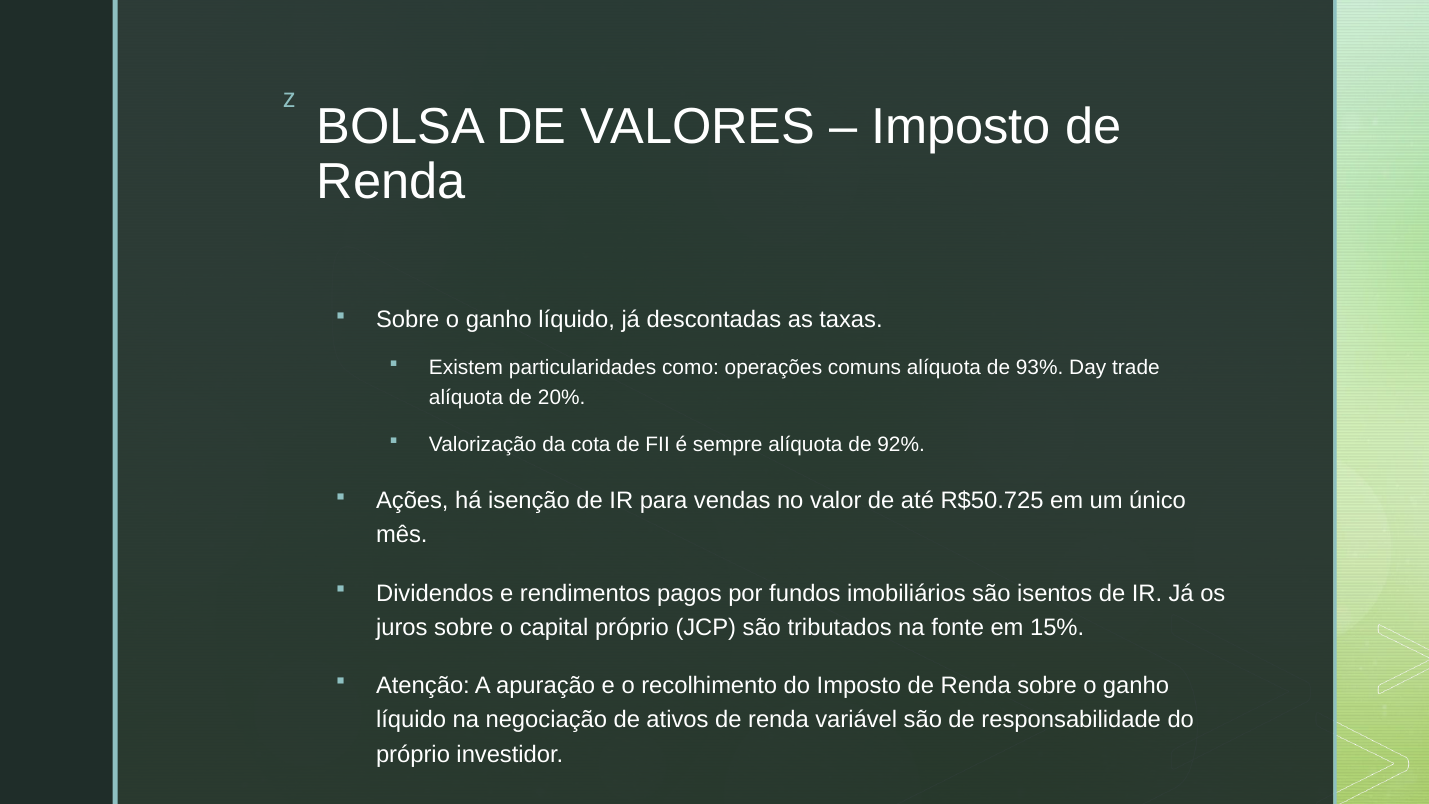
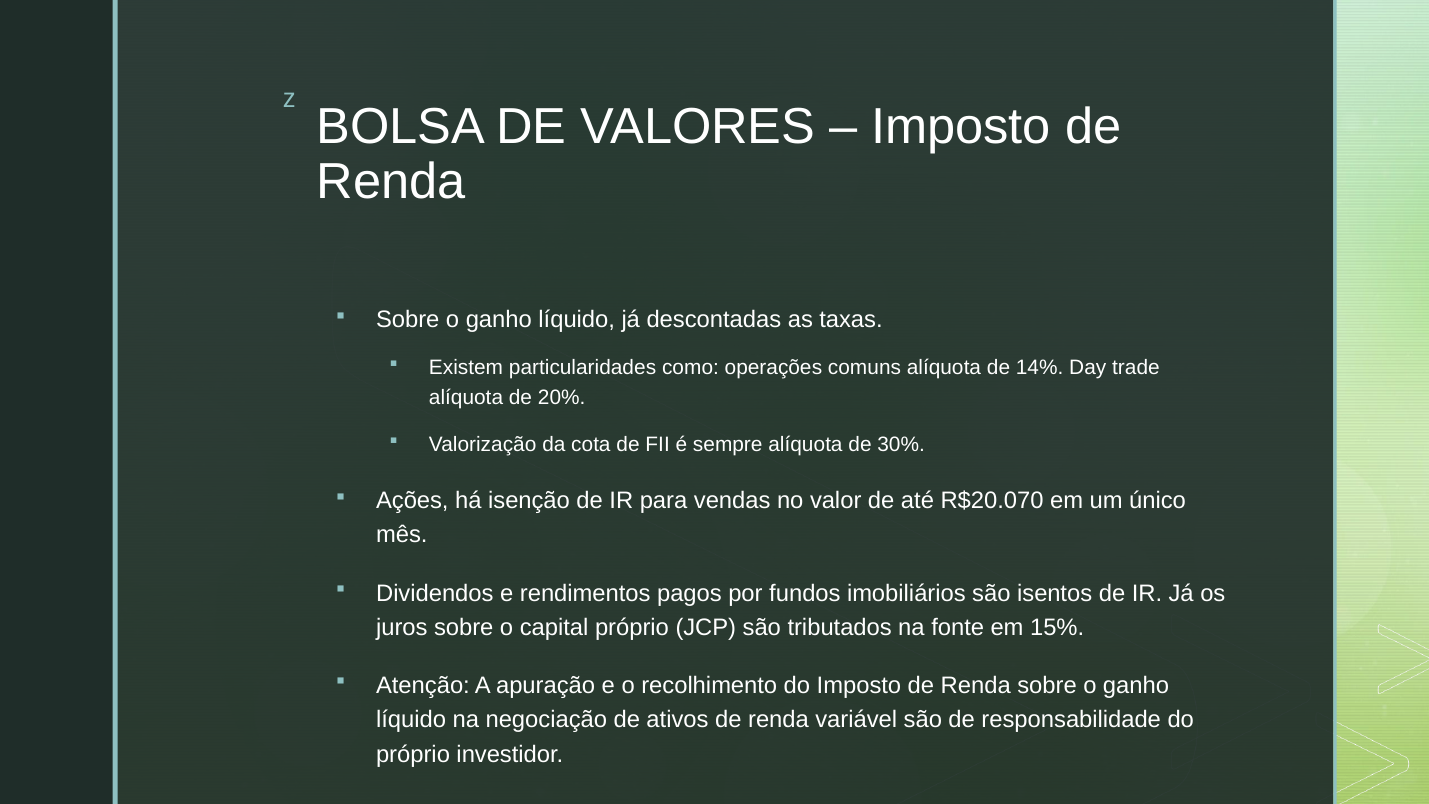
93%: 93% -> 14% (1040, 368)
92%: 92% -> 30% (901, 444)
R$50.725: R$50.725 -> R$20.070 (992, 501)
